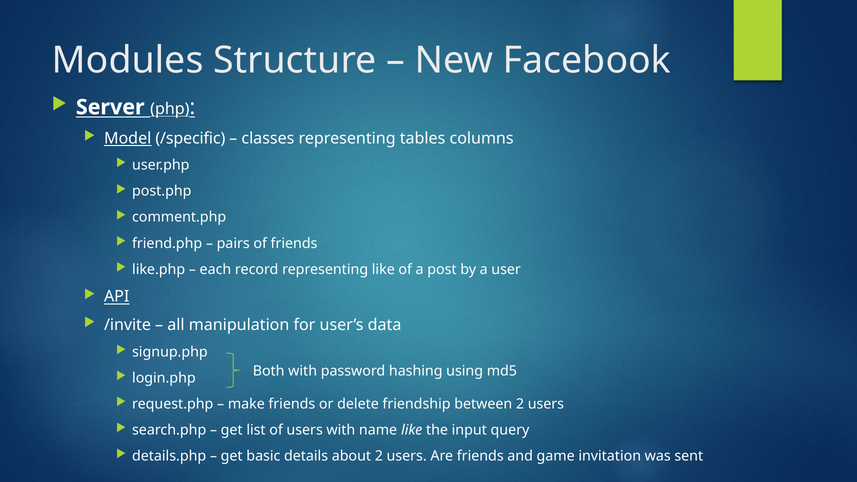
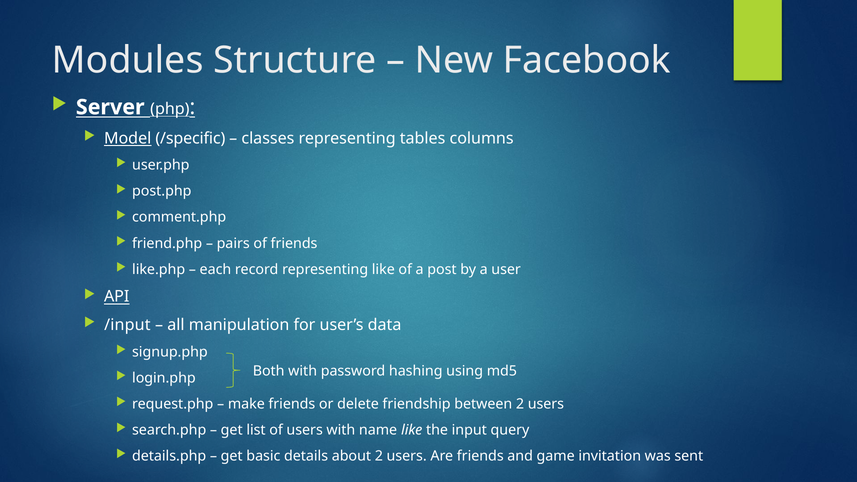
/invite: /invite -> /input (127, 325)
